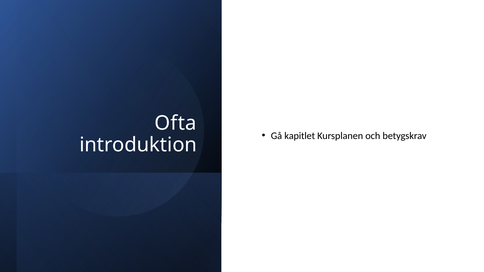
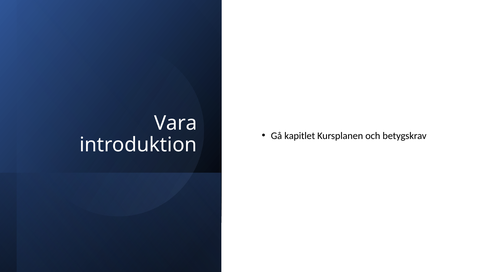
Ofta: Ofta -> Vara (176, 123)
